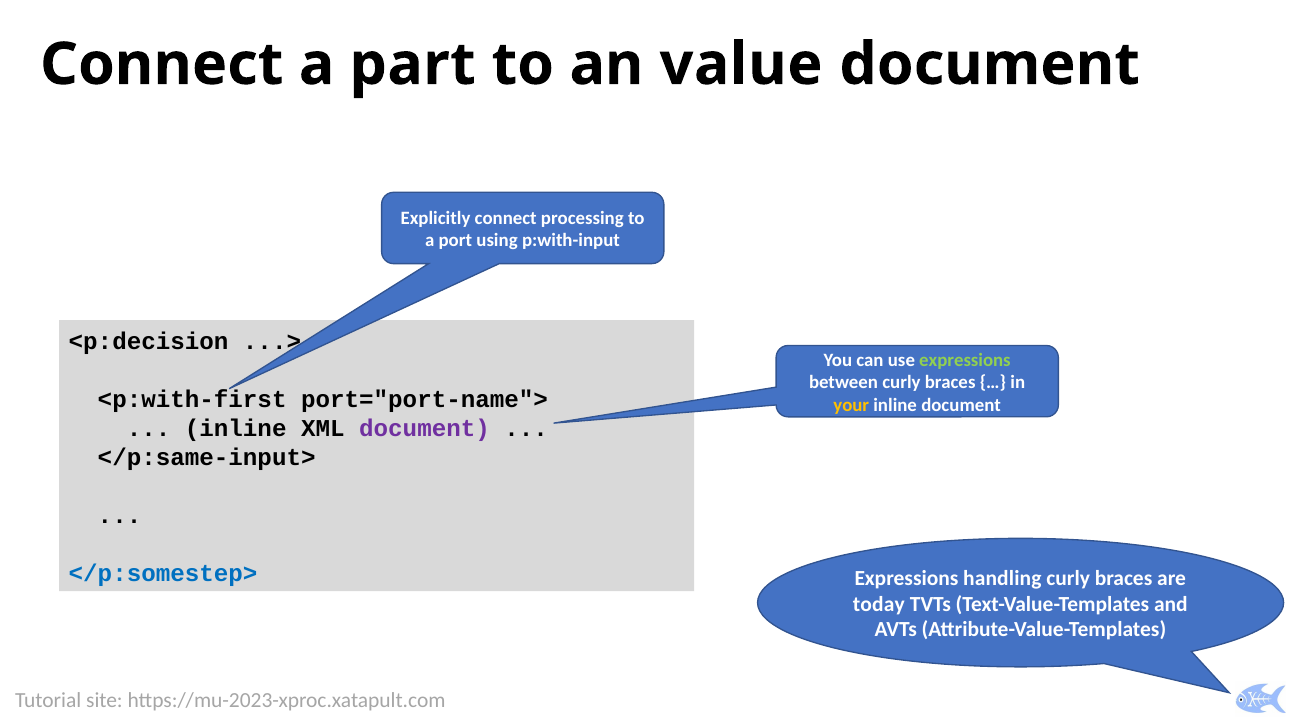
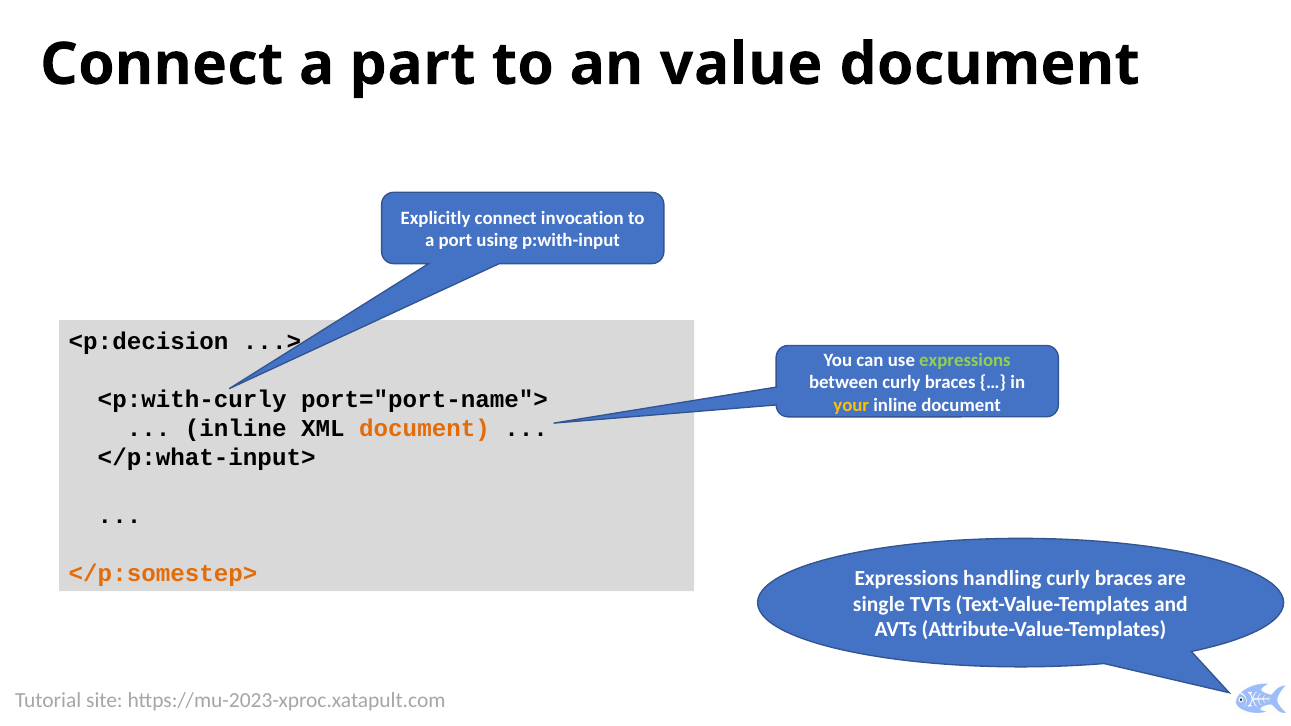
processing: processing -> invocation (582, 218)
<p:with-first: <p:with-first -> <p:with-curly (192, 399)
document colour: purple -> orange (425, 428)
</p:same-input>: </p:same-input> -> </p:what-input> (207, 457)
</p:somestep> colour: blue -> orange (163, 574)
today: today -> single (879, 604)
